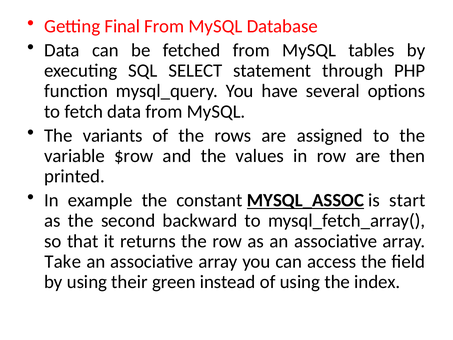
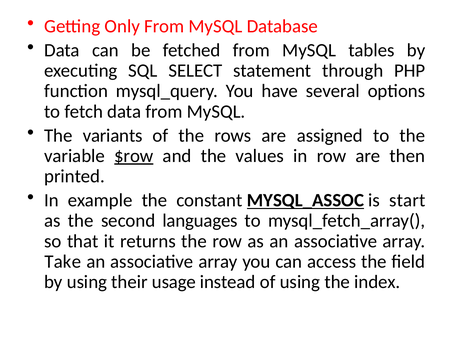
Final: Final -> Only (122, 26)
$row underline: none -> present (134, 156)
backward: backward -> languages (200, 221)
green: green -> usage (174, 282)
